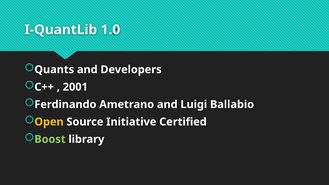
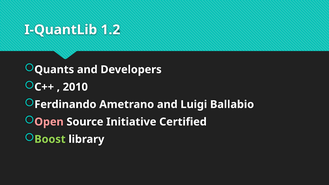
1.0: 1.0 -> 1.2 (110, 30)
2001: 2001 -> 2010 (75, 87)
Open colour: yellow -> pink (49, 122)
